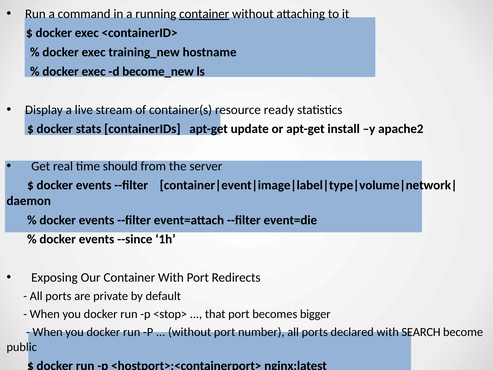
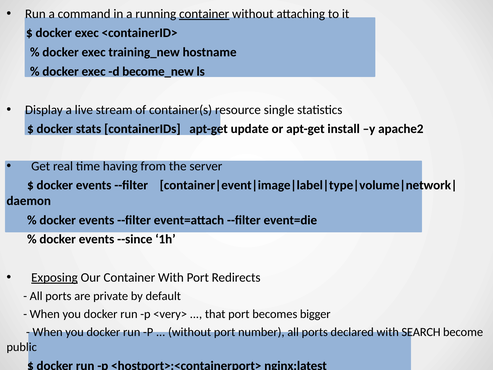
ready: ready -> single (279, 110)
should: should -> having (120, 166)
Exposing underline: none -> present (55, 277)
<stop>: <stop> -> <very> (170, 314)
